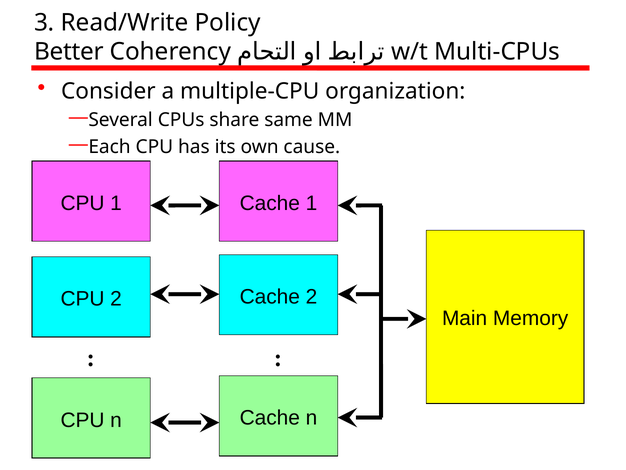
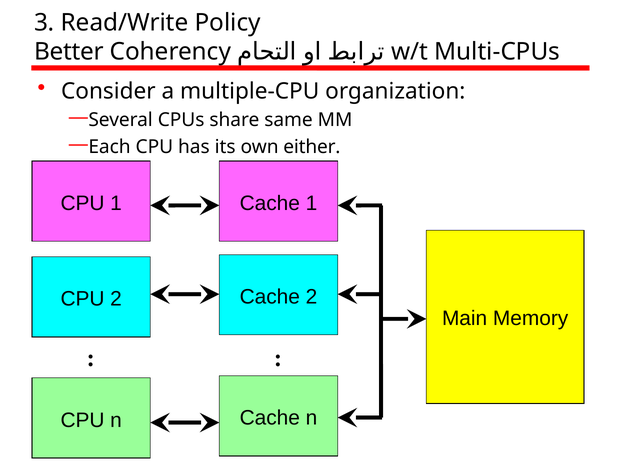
cause: cause -> either (312, 147)
